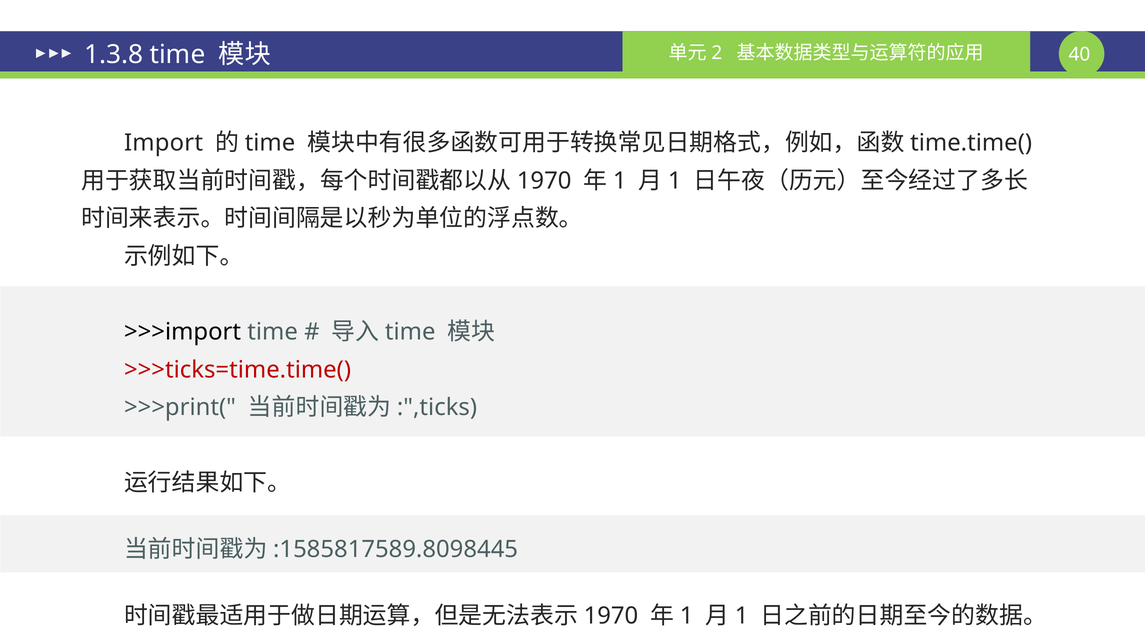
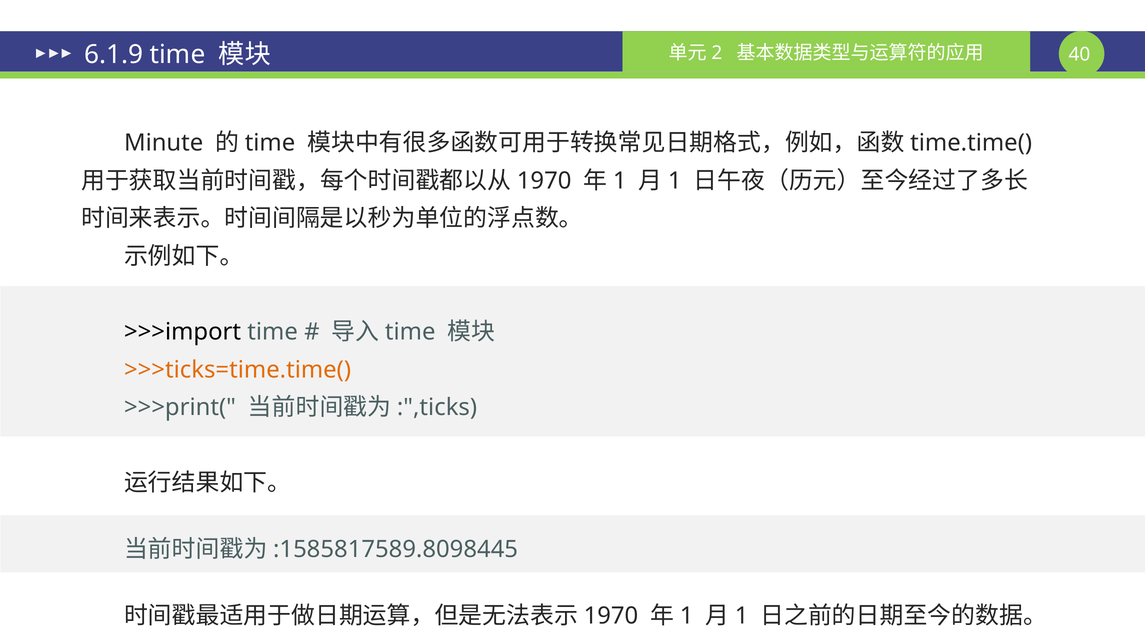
1.3.8: 1.3.8 -> 6.1.9 (114, 55)
Import: Import -> Minute (164, 143)
>>>ticks=time.time( colour: red -> orange (238, 370)
